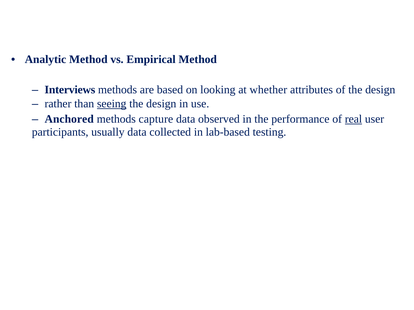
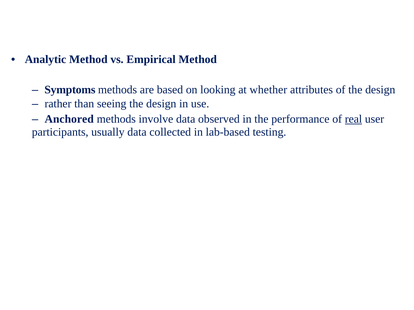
Interviews: Interviews -> Symptoms (70, 90)
seeing underline: present -> none (112, 104)
capture: capture -> involve (156, 119)
